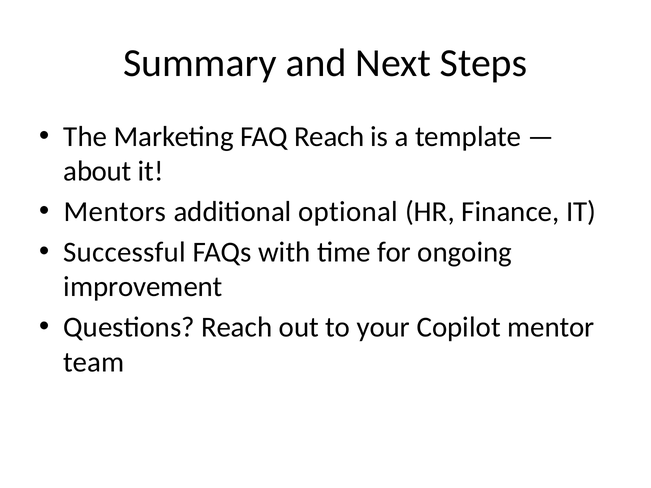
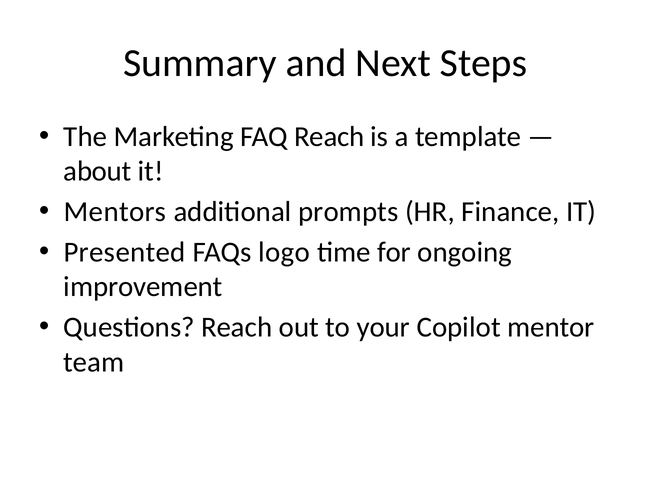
optional: optional -> prompts (348, 212)
Successful: Successful -> Presented (125, 252)
with: with -> logo (284, 252)
